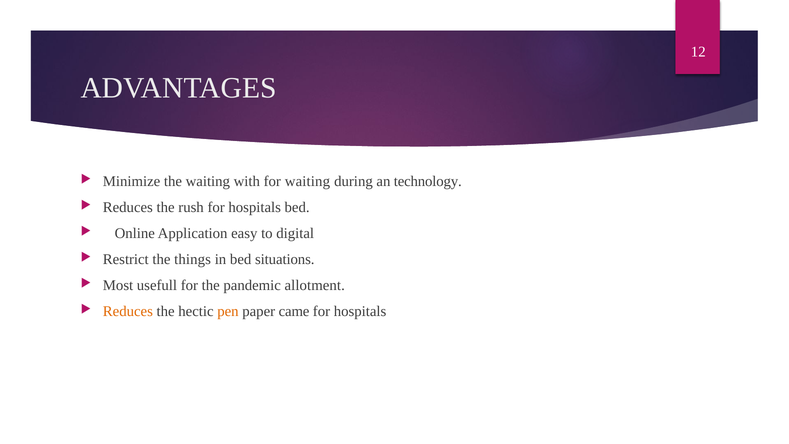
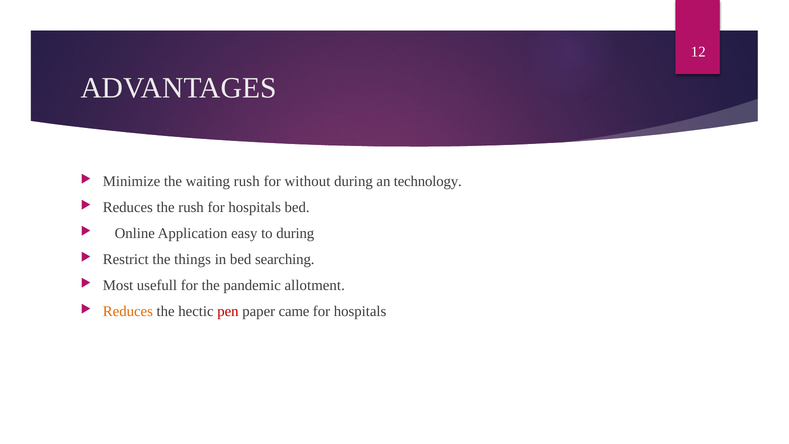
waiting with: with -> rush (247, 181)
for waiting: waiting -> without (307, 181)
to digital: digital -> during (295, 233)
situations: situations -> searching (285, 259)
pen colour: orange -> red (228, 311)
